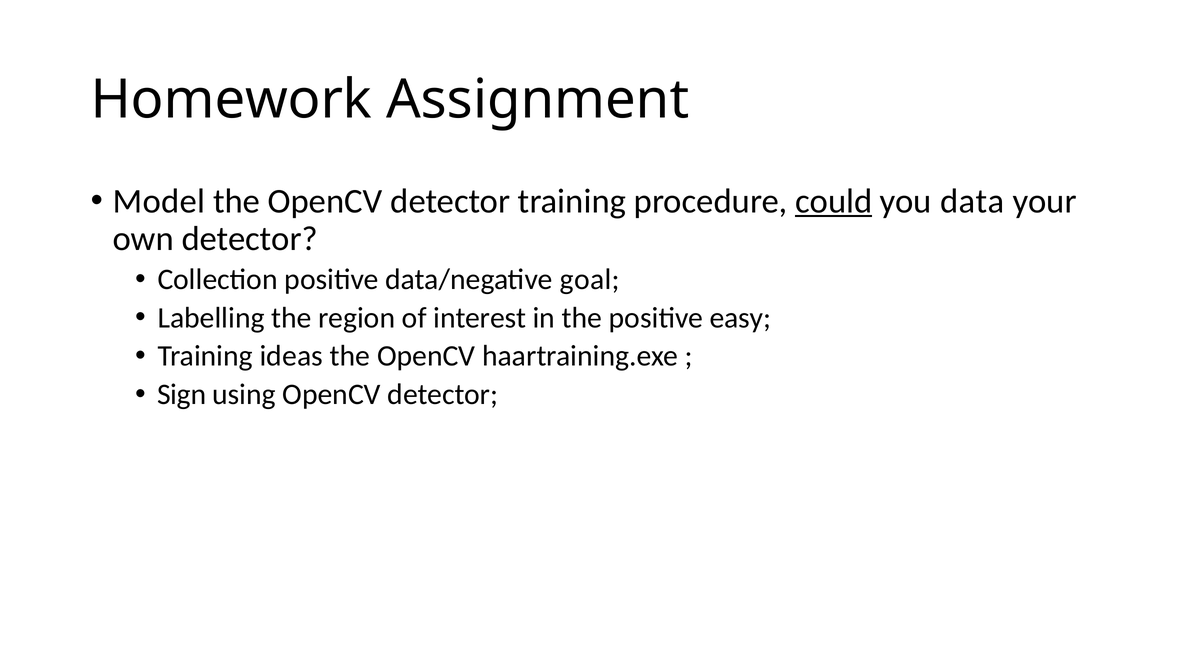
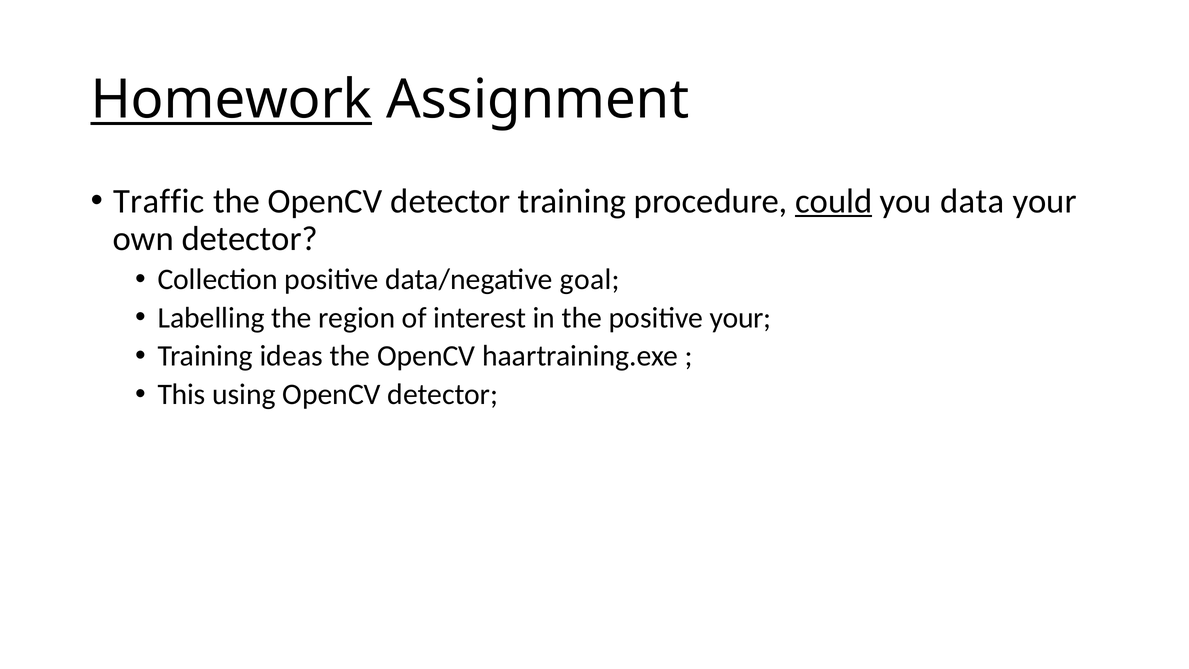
Homework underline: none -> present (231, 100)
Model: Model -> Traffic (159, 201)
positive easy: easy -> your (740, 318)
Sign: Sign -> This (182, 394)
